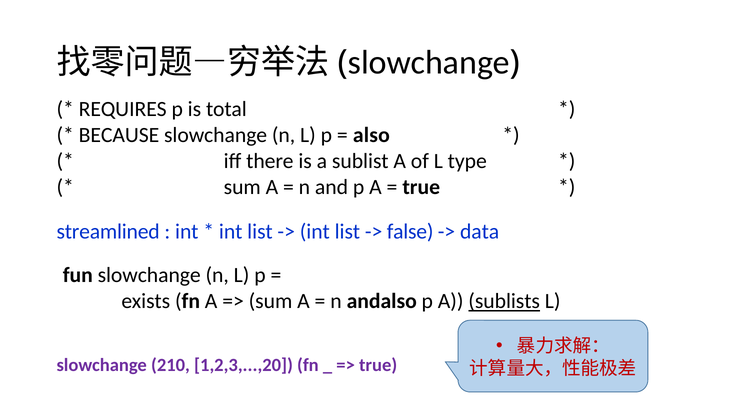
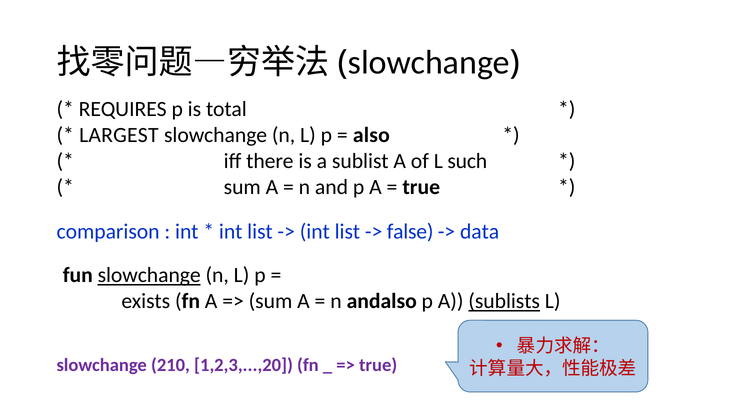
BECAUSE: BECAUSE -> LARGEST (119, 135)
type: type -> such (467, 161)
streamlined: streamlined -> comparison (108, 231)
slowchange underline: none -> present (149, 275)
